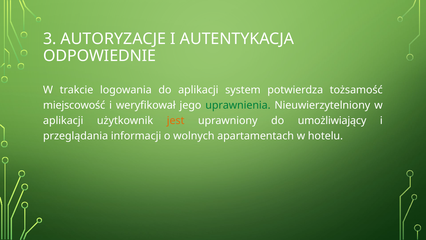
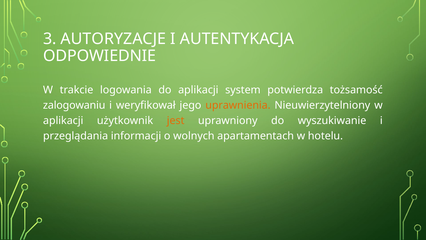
miejscowość: miejscowość -> zalogowaniu (74, 105)
uprawnienia colour: green -> orange (238, 105)
umożliwiający: umożliwiający -> wyszukiwanie (332, 121)
